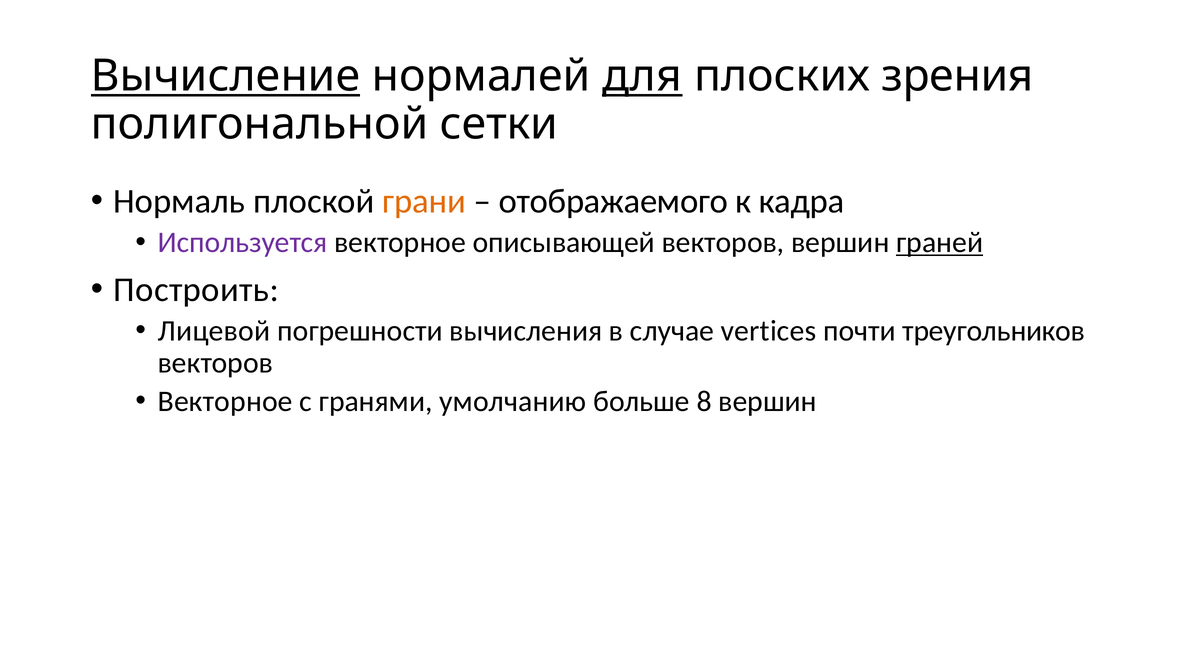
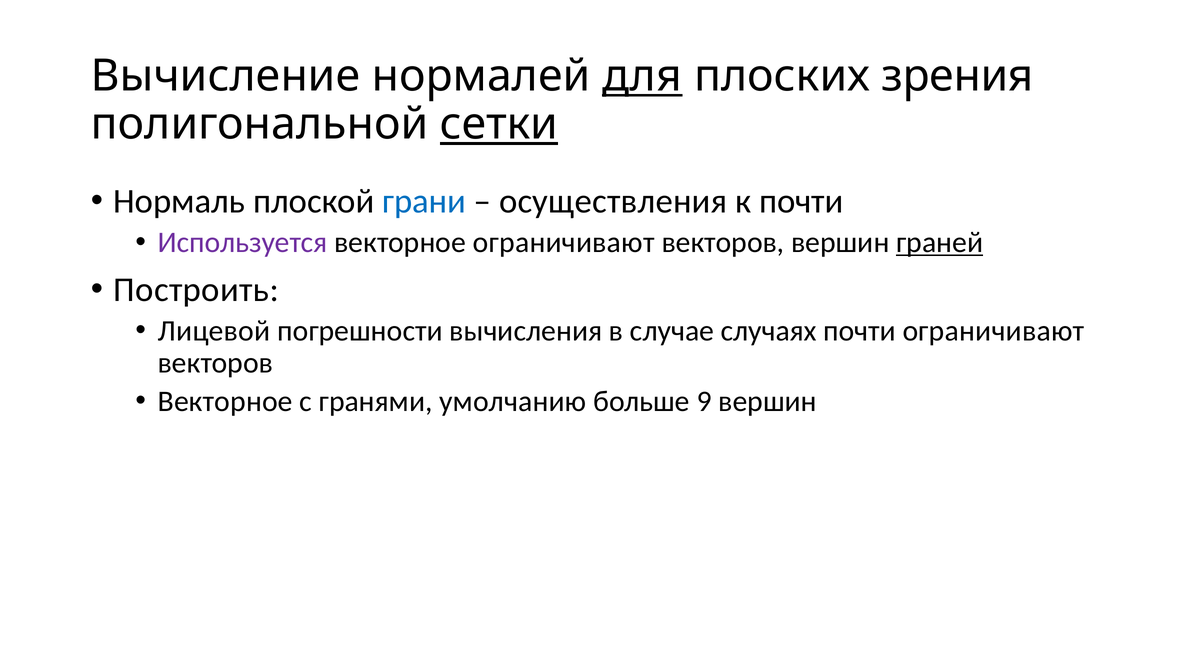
Вычисление underline: present -> none (226, 76)
сетки underline: none -> present (499, 124)
грани colour: orange -> blue (424, 201)
отображаемого: отображаемого -> осуществления (613, 201)
к кадра: кадра -> почти (801, 201)
векторное описывающей: описывающей -> ограничивают (564, 242)
vertices: vertices -> случаях (769, 331)
почти треугольников: треугольников -> ограничивают (993, 331)
8: 8 -> 9 (704, 401)
